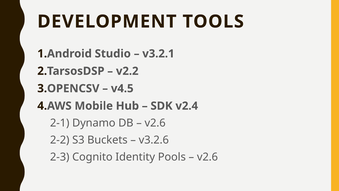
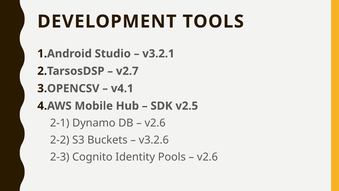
v2.2: v2.2 -> v2.7 (127, 71)
v4.5: v4.5 -> v4.1 (122, 88)
v2.4: v2.4 -> v2.5 (187, 106)
